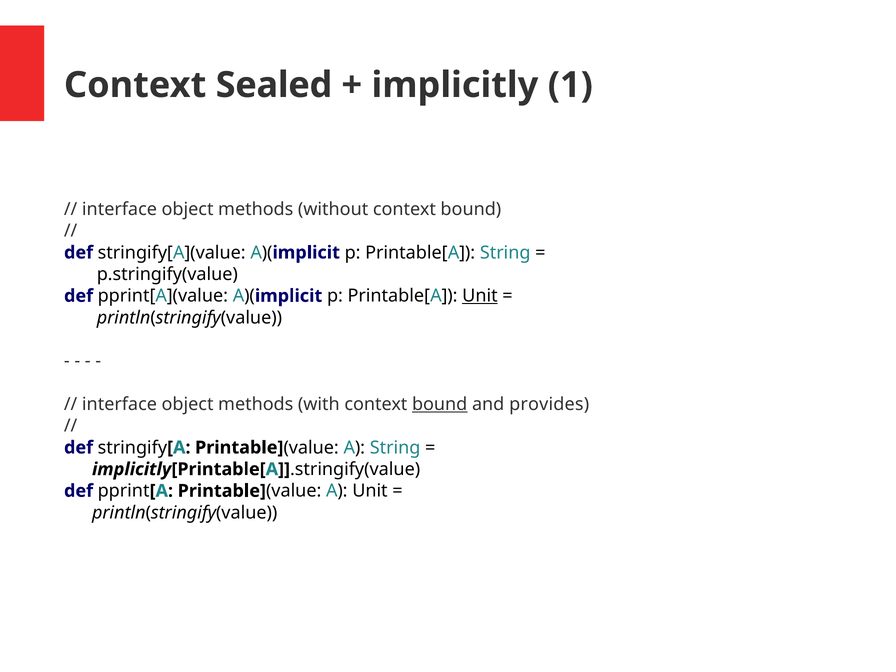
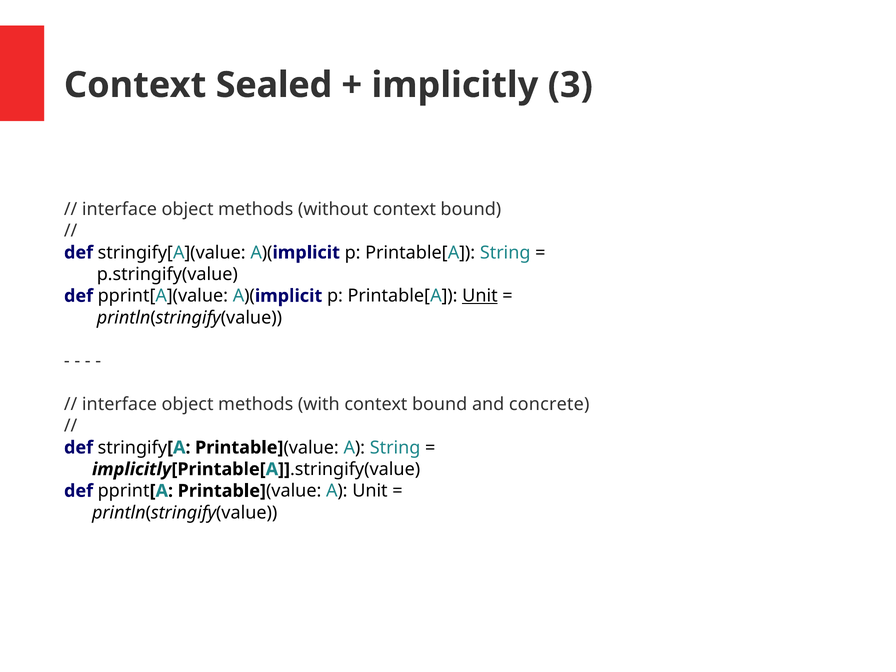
1: 1 -> 3 (570, 85)
bound underline: present -> none (440, 404)
provides: provides -> concrete (549, 404)
